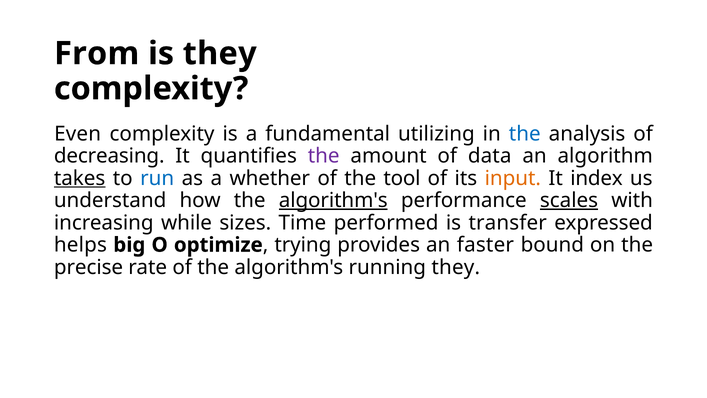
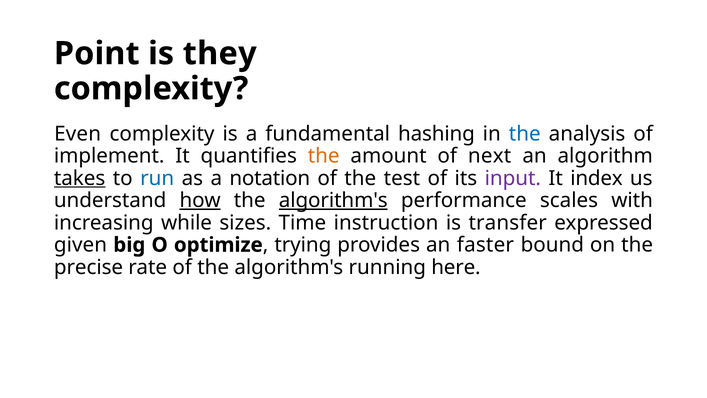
From: From -> Point (97, 54)
utilizing: utilizing -> hashing (436, 134)
decreasing: decreasing -> implement (109, 156)
the colour: purple -> orange (324, 156)
data: data -> next (490, 156)
whether: whether -> notation (270, 178)
tool: tool -> test (402, 178)
input colour: orange -> purple (513, 178)
how underline: none -> present (200, 200)
scales underline: present -> none (569, 200)
performed: performed -> instruction (386, 223)
helps: helps -> given (80, 245)
running they: they -> here (456, 267)
